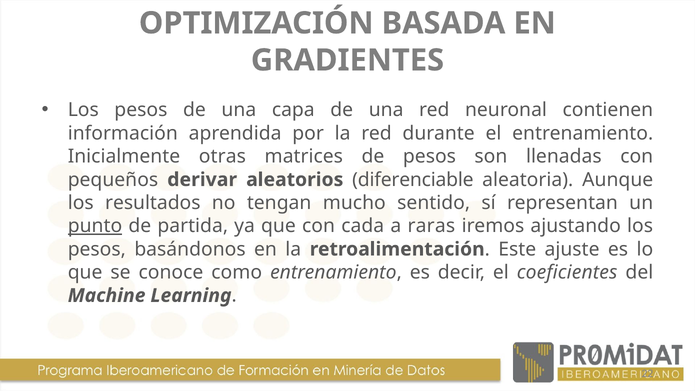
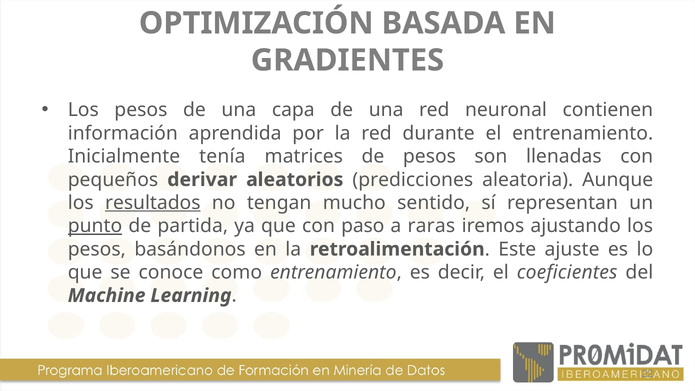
otras: otras -> tenía (222, 156)
diferenciable: diferenciable -> predicciones (413, 180)
resultados underline: none -> present (153, 203)
cada: cada -> paso (363, 226)
